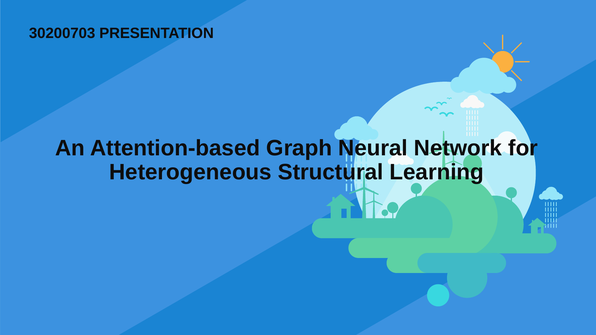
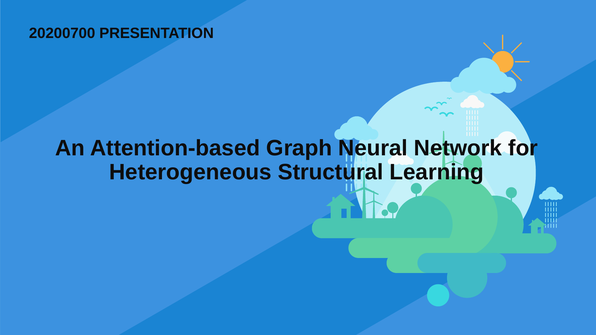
30200703: 30200703 -> 20200700 (62, 33)
